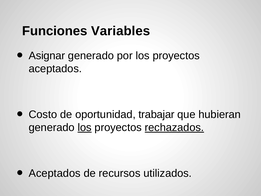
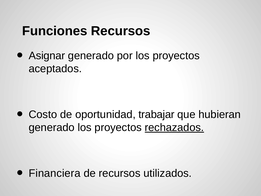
Funciones Variables: Variables -> Recursos (121, 31)
los underline: present -> none (85, 127)
Aceptados: Aceptados -> Financiera (55, 173)
